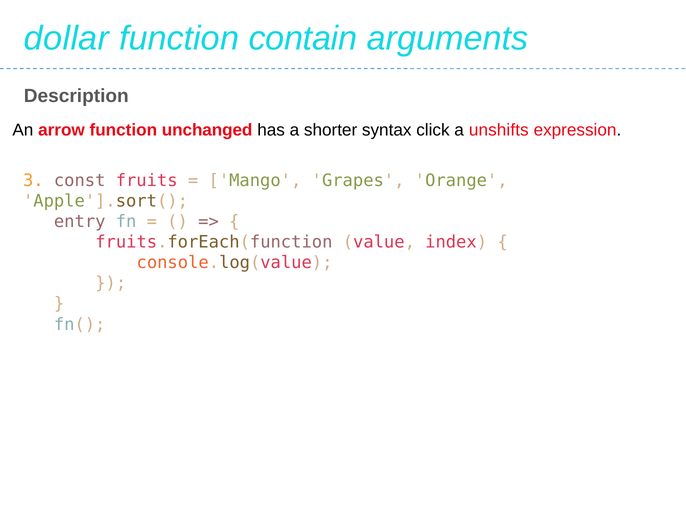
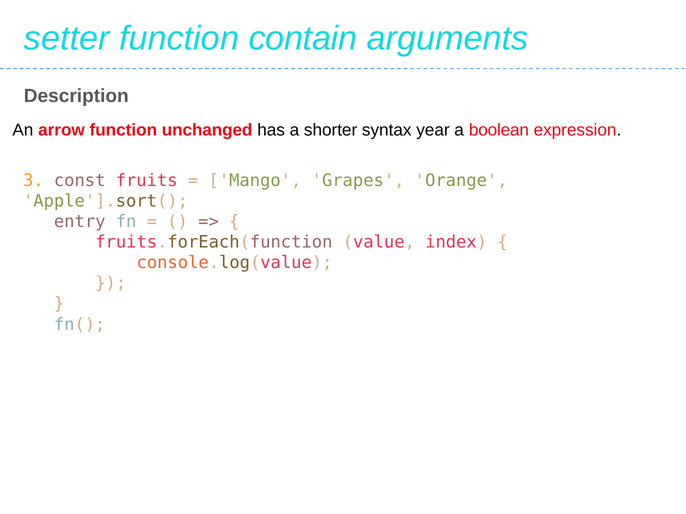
dollar: dollar -> setter (67, 38)
click: click -> year (433, 130)
unshifts: unshifts -> boolean (499, 130)
